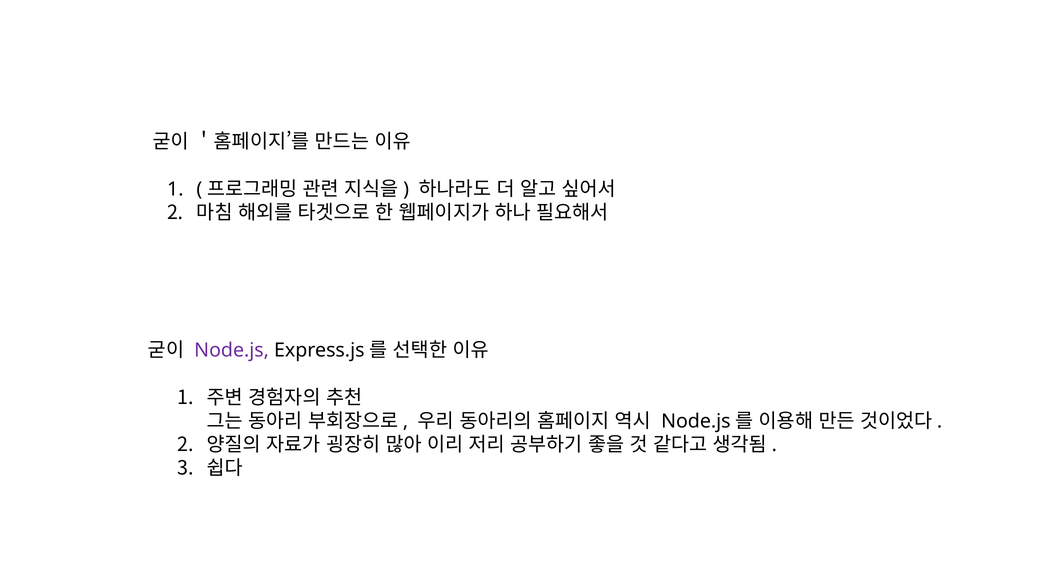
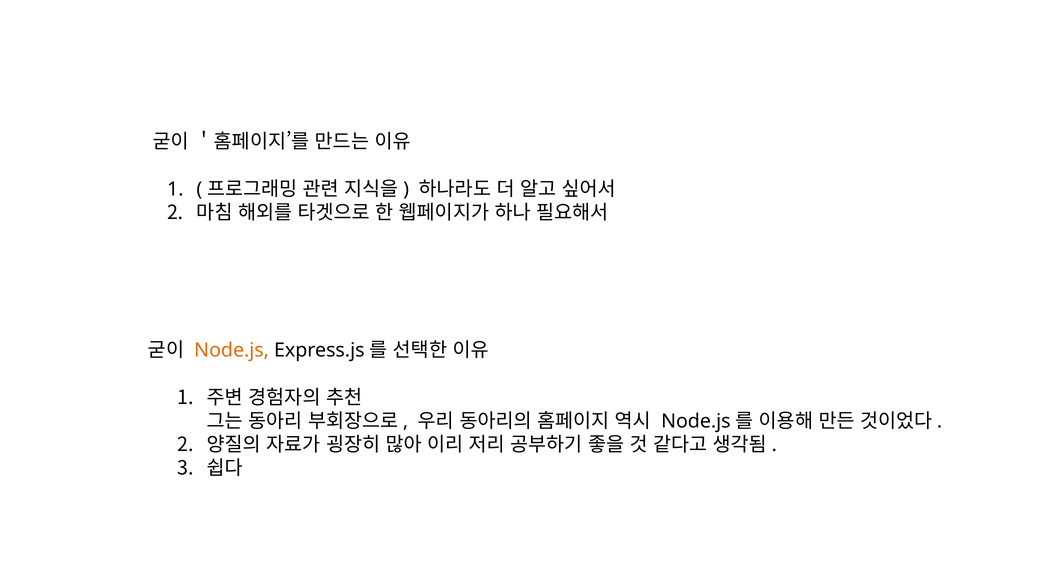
Node.js colour: purple -> orange (232, 350)
